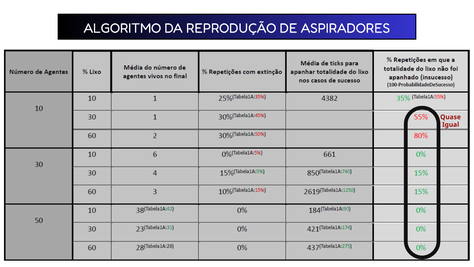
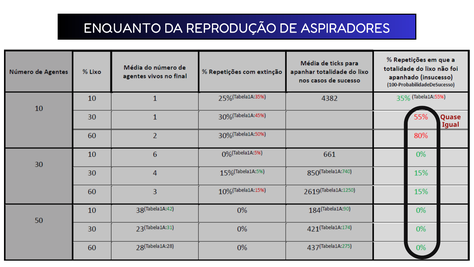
ALGORITMO: ALGORITMO -> ENQUANTO (122, 28)
